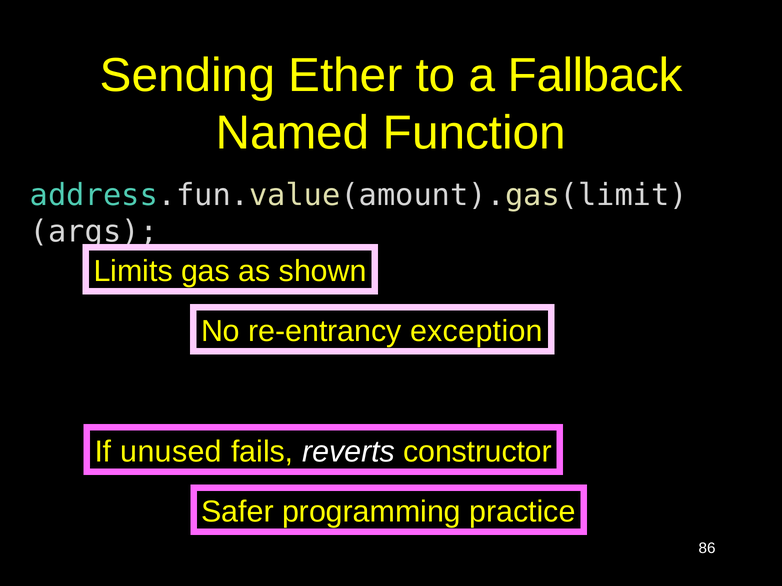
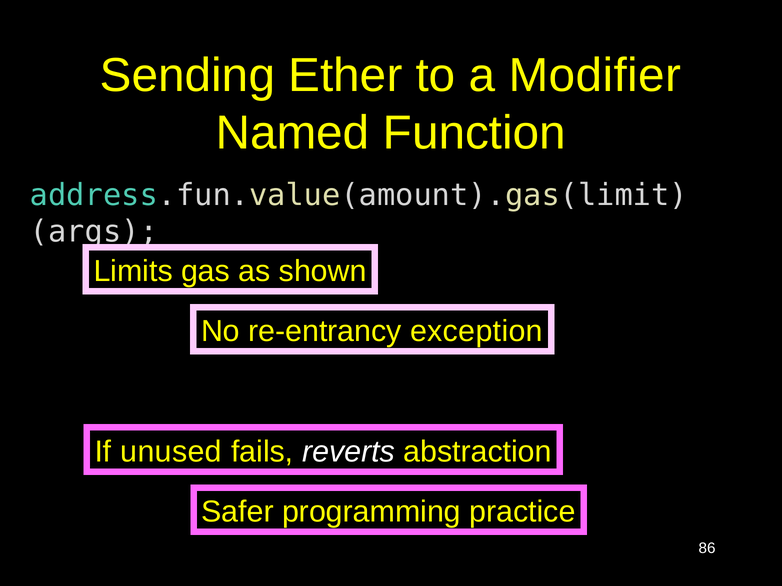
Fallback: Fallback -> Modifier (595, 76)
constructor: constructor -> abstraction (477, 452)
